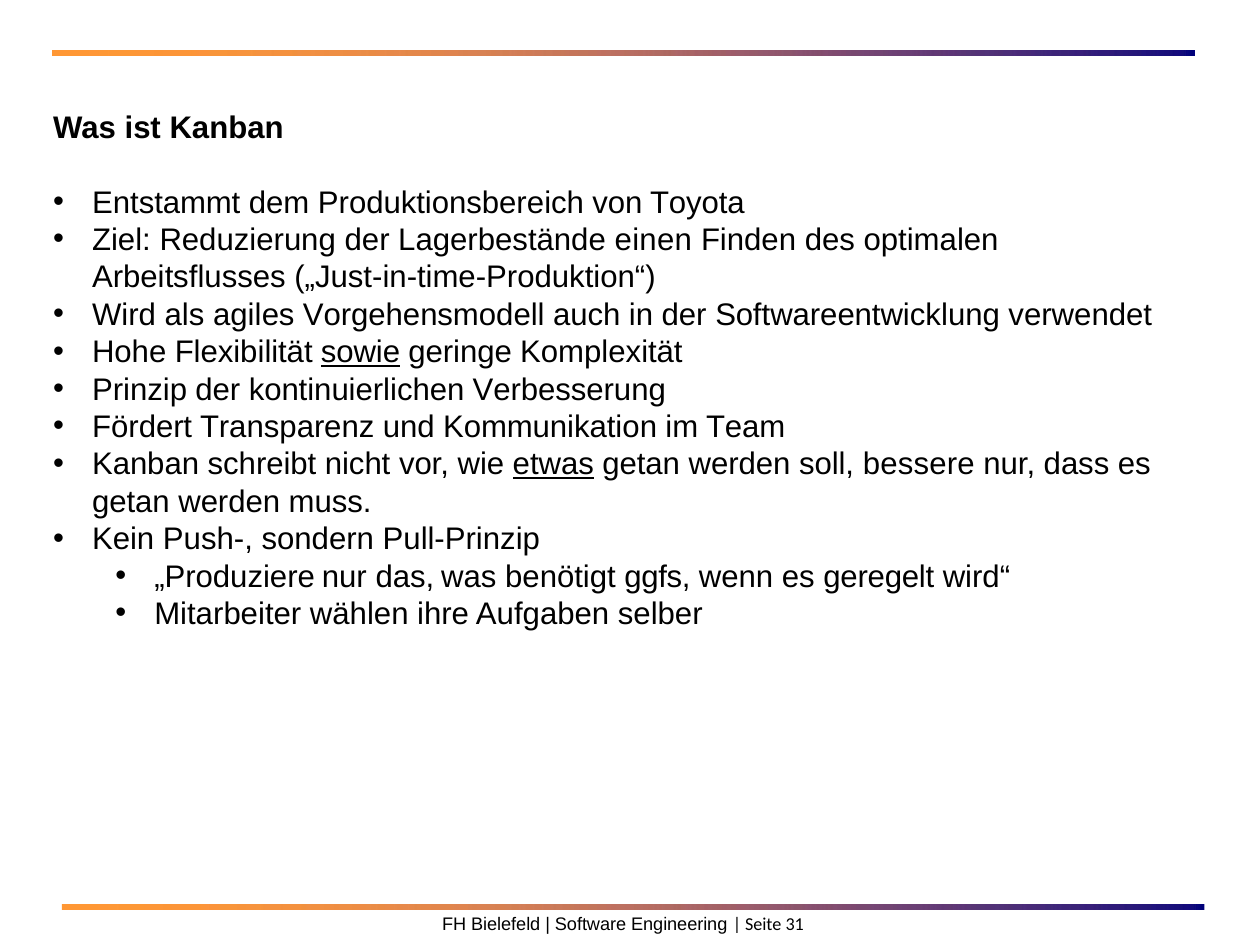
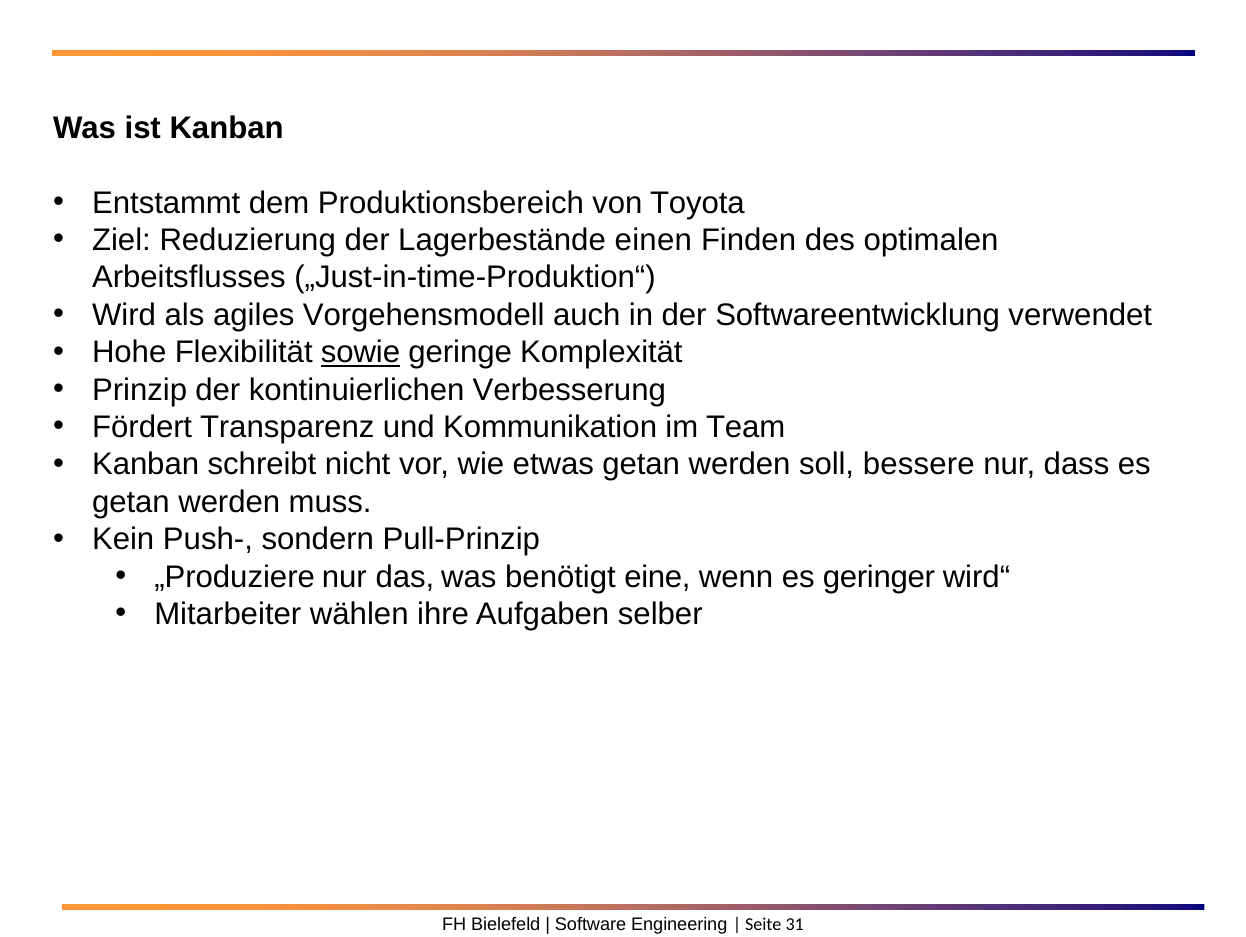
etwas underline: present -> none (553, 464)
ggfs: ggfs -> eine (657, 576)
geregelt: geregelt -> geringer (879, 576)
